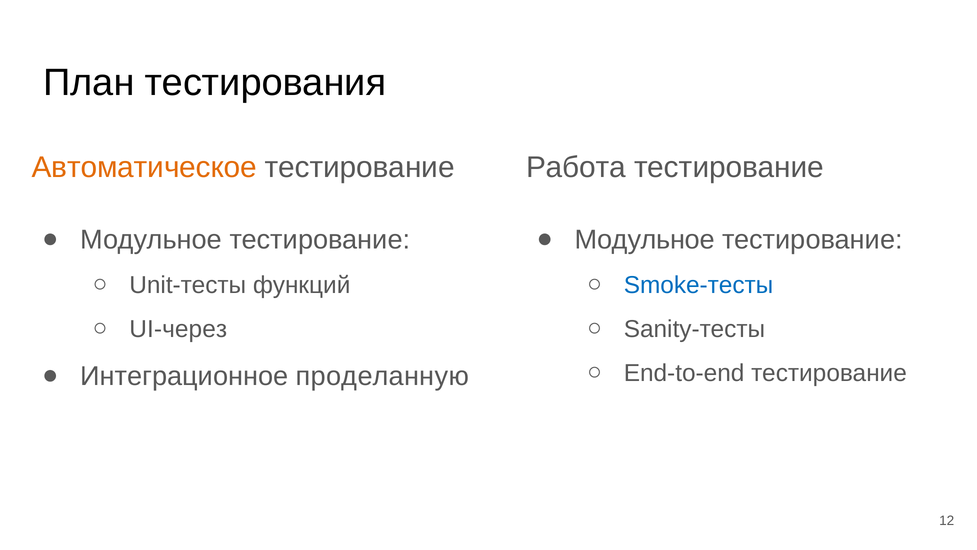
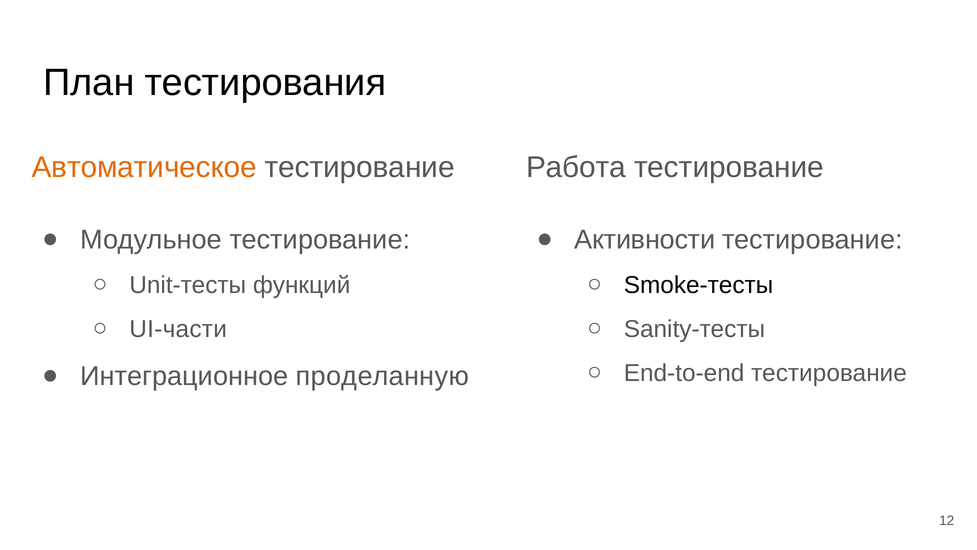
Модульное: Модульное -> Активности (645, 239)
Smoke-тесты colour: blue -> black (699, 285)
UI-через: UI-через -> UI-части (178, 329)
